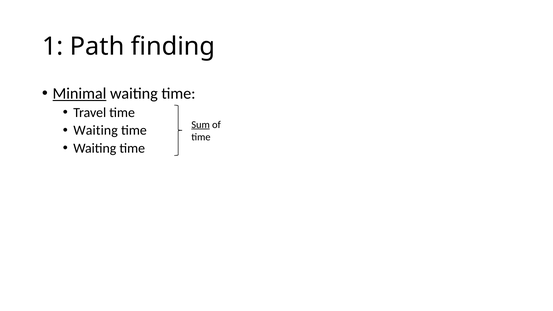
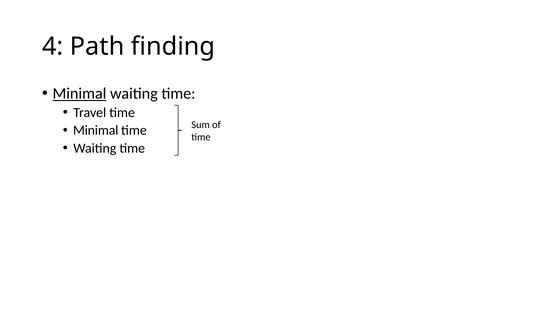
1: 1 -> 4 (53, 46)
Sum underline: present -> none (201, 125)
Waiting: Waiting -> Minimal (96, 130)
